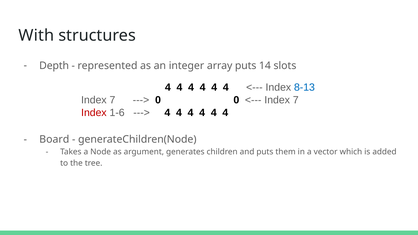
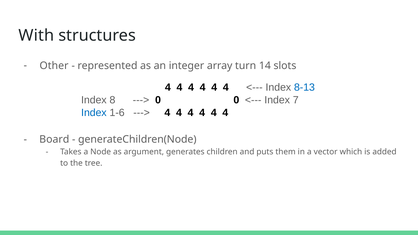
Depth: Depth -> Other (54, 66)
array puts: puts -> turn (246, 66)
7: 7 -> 8 (112, 100)
Index colour: red -> blue (94, 113)
